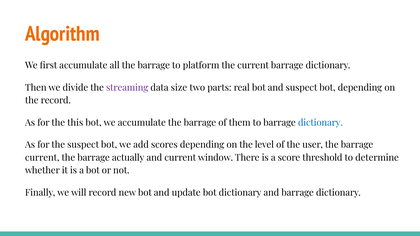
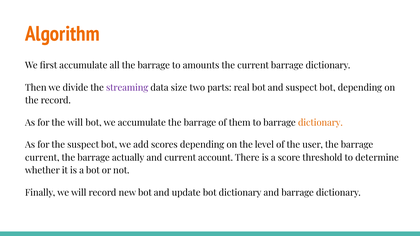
platform: platform -> amounts (201, 66)
the this: this -> will (75, 123)
dictionary colour: blue -> orange (320, 123)
window: window -> account (216, 158)
